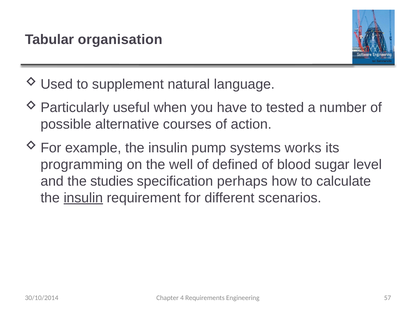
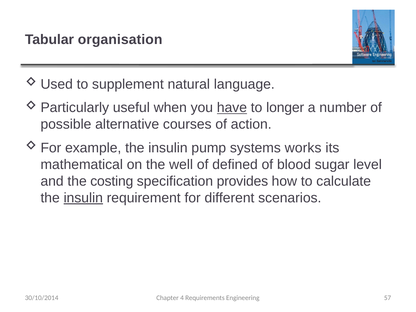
have underline: none -> present (232, 108)
tested: tested -> longer (285, 108)
programming: programming -> mathematical (82, 165)
studies: studies -> costing (112, 181)
perhaps: perhaps -> provides (242, 181)
